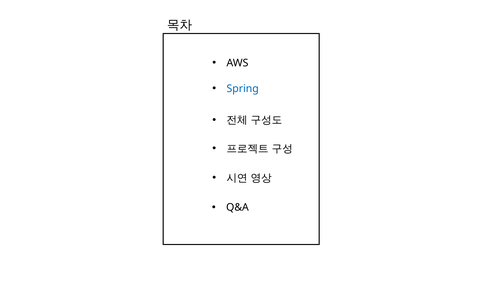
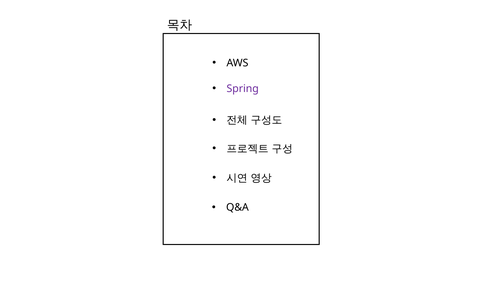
Spring colour: blue -> purple (243, 88)
